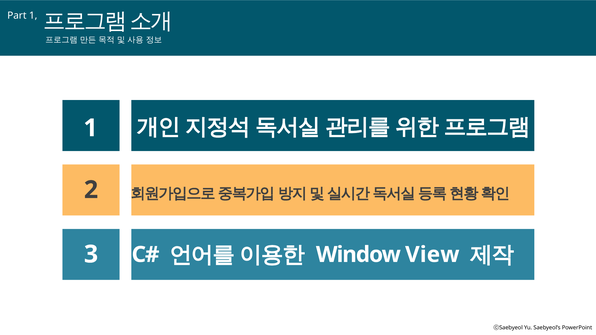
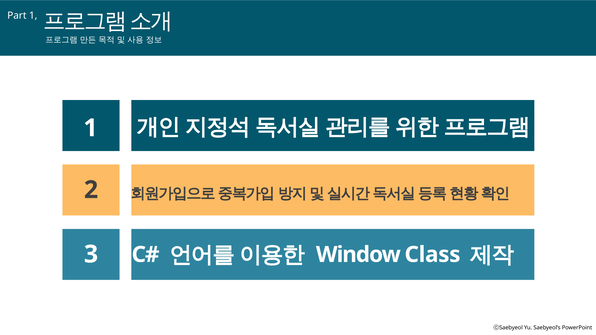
View: View -> Class (433, 255)
